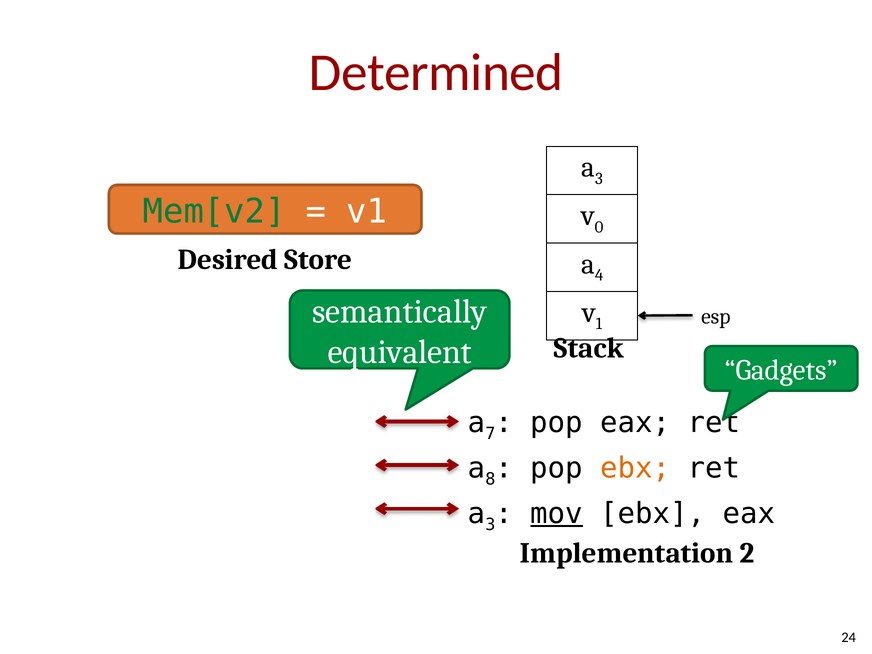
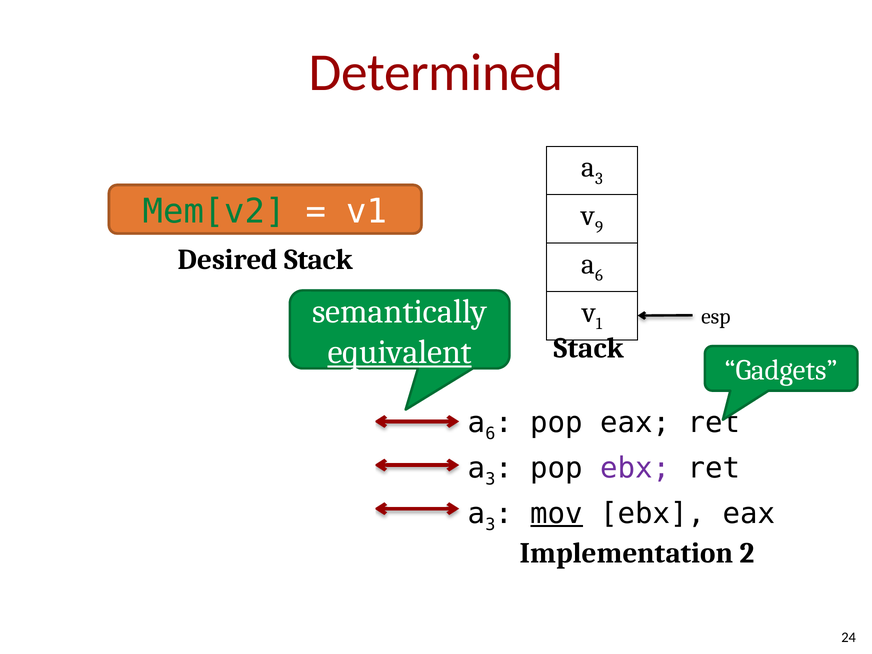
0: 0 -> 9 (599, 227)
Desired Store: Store -> Stack (319, 259)
4: 4 -> 6 (599, 275)
equivalent underline: none -> present (400, 352)
7: 7 -> 6 (490, 434)
8: 8 -> 3 (490, 479)
ebx colour: orange -> purple (635, 468)
